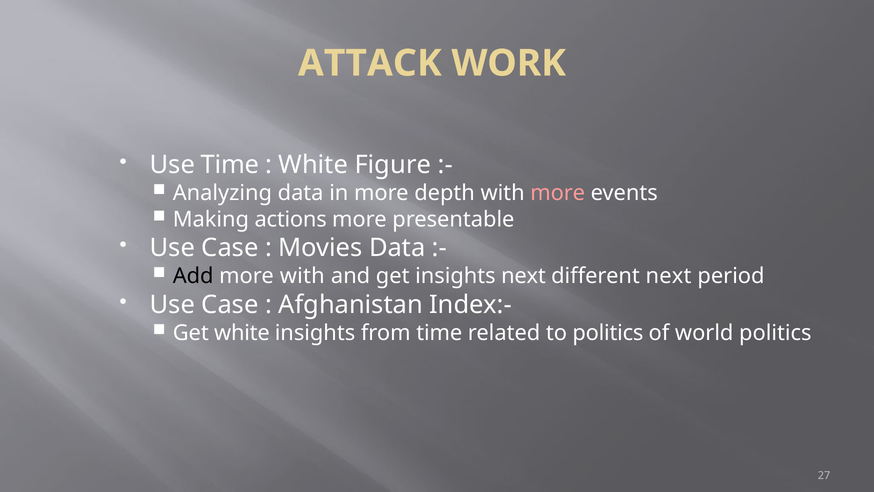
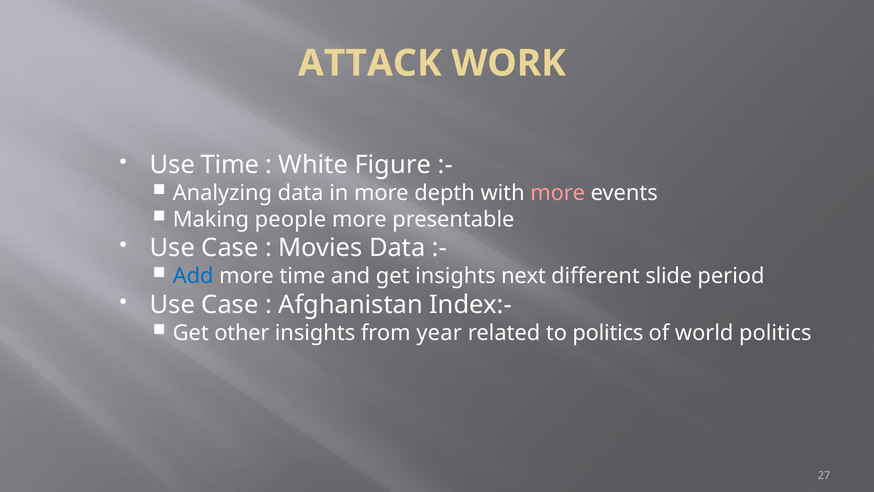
actions: actions -> people (290, 219)
Add colour: black -> blue (193, 276)
more with: with -> time (302, 276)
different next: next -> slide (669, 276)
Get white: white -> other (242, 333)
from time: time -> year (439, 333)
